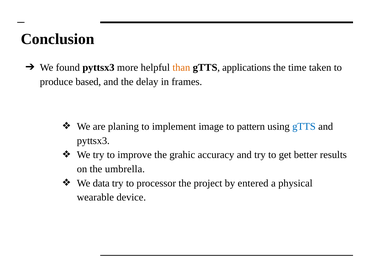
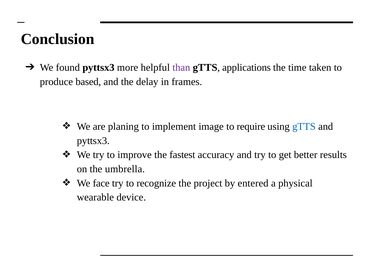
than colour: orange -> purple (181, 68)
pattern: pattern -> require (251, 127)
grahic: grahic -> fastest (182, 155)
data: data -> face (101, 183)
processor: processor -> recognize (156, 183)
